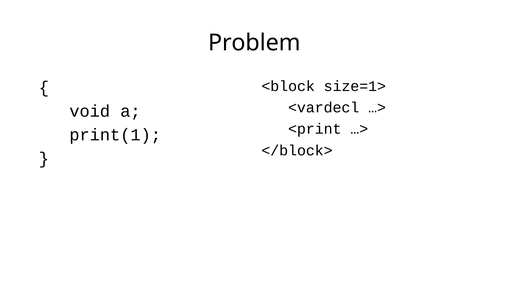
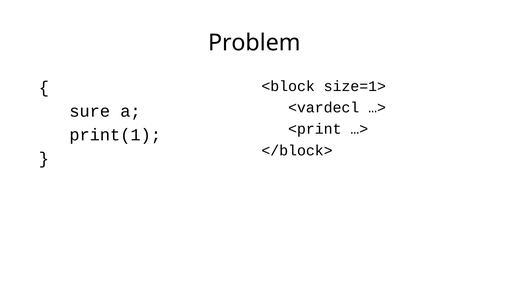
void: void -> sure (90, 111)
